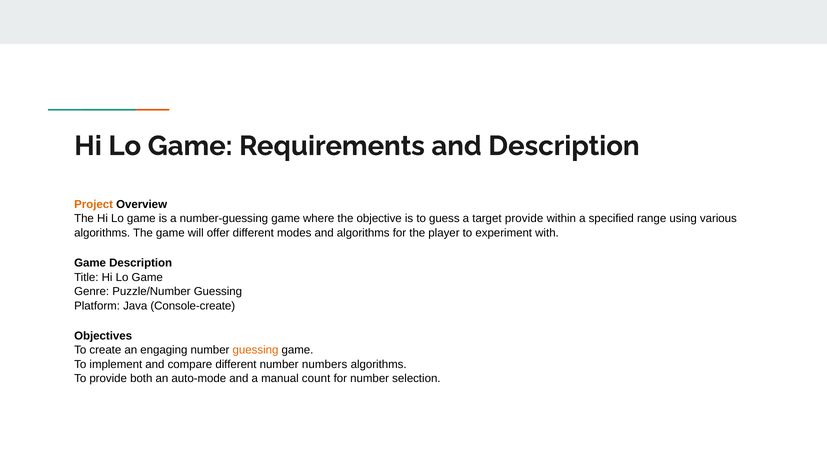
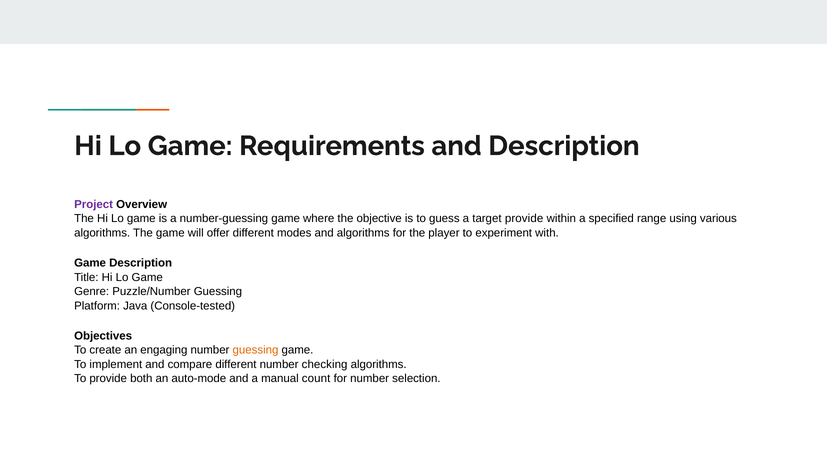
Project colour: orange -> purple (94, 204)
Console-create: Console-create -> Console-tested (193, 306)
numbers: numbers -> checking (325, 365)
